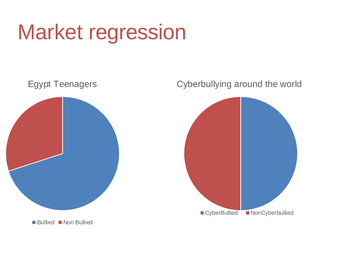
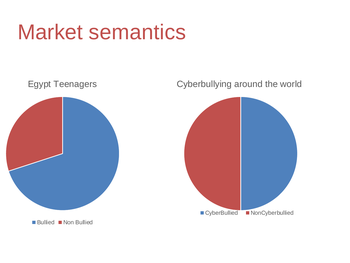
regression: regression -> semantics (137, 32)
